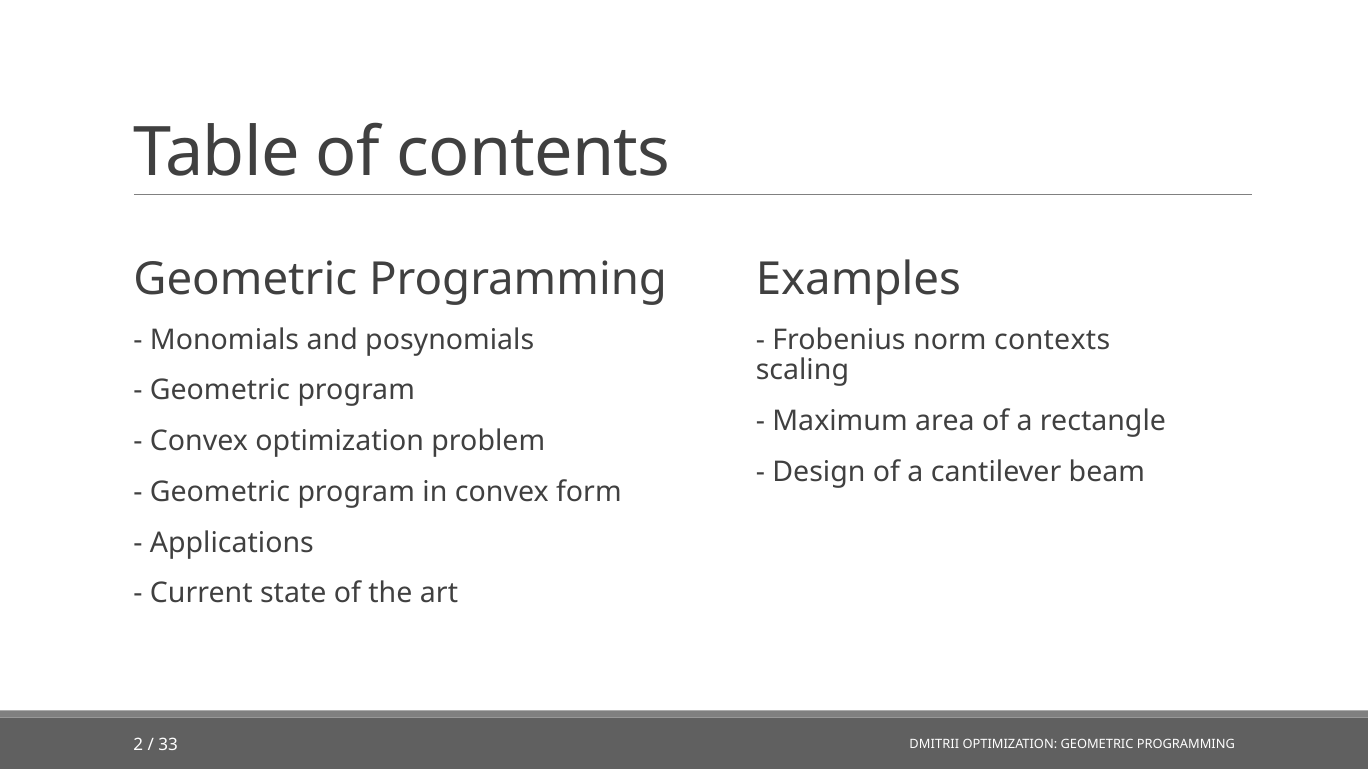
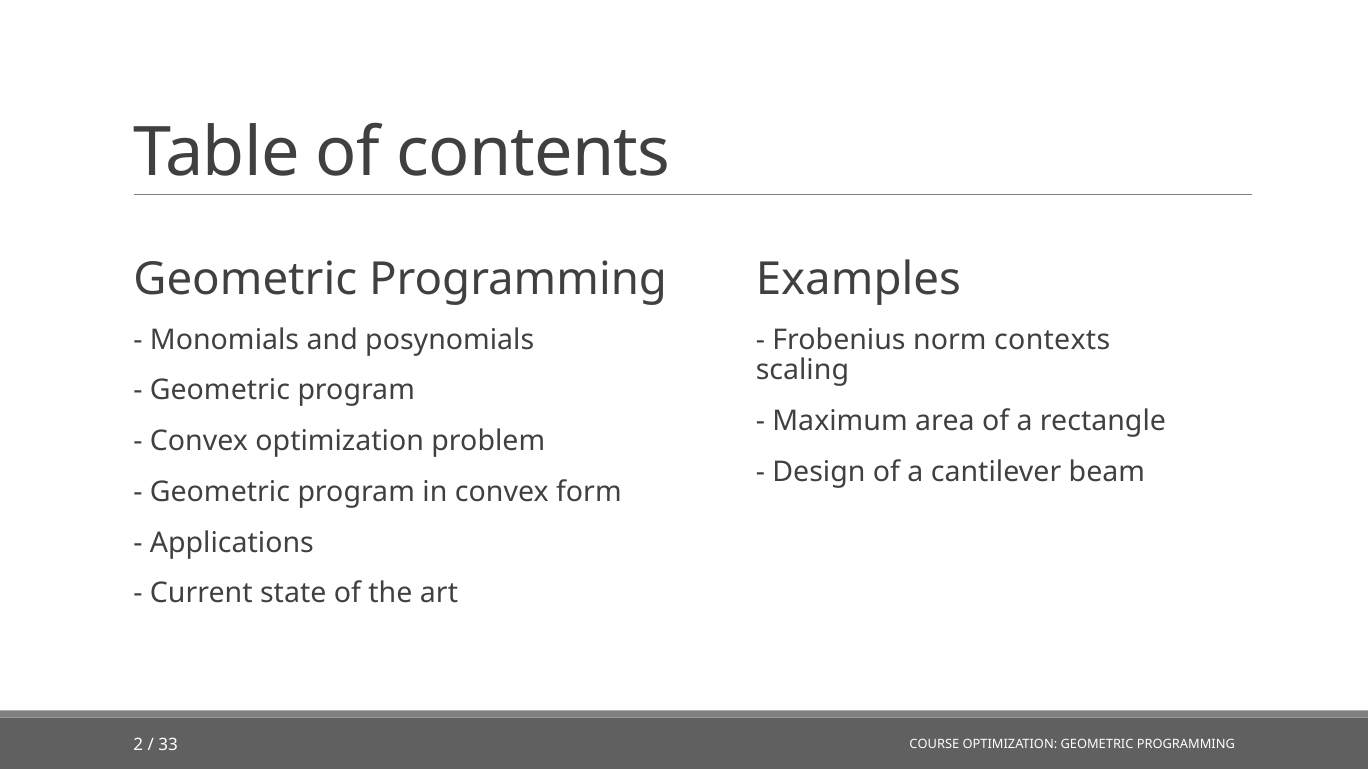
DMITRII: DMITRII -> COURSE (934, 745)
